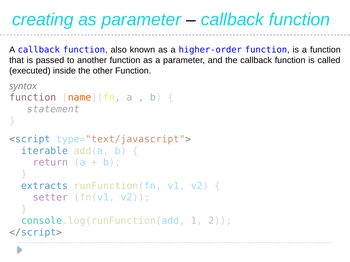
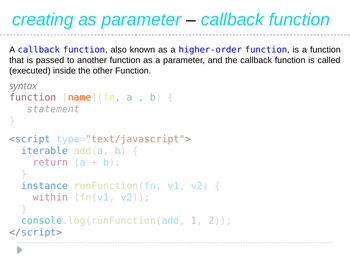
extracts: extracts -> instance (44, 186)
setter: setter -> within (50, 198)
